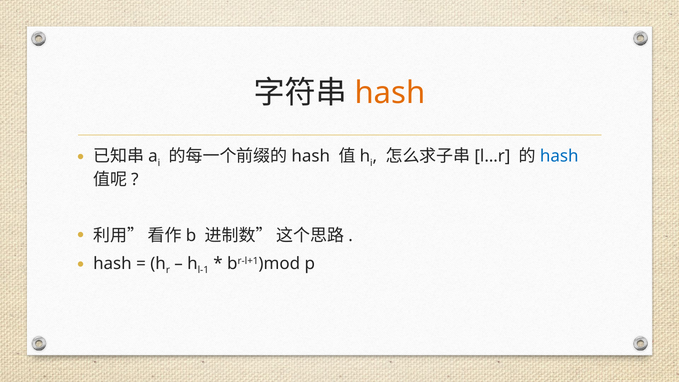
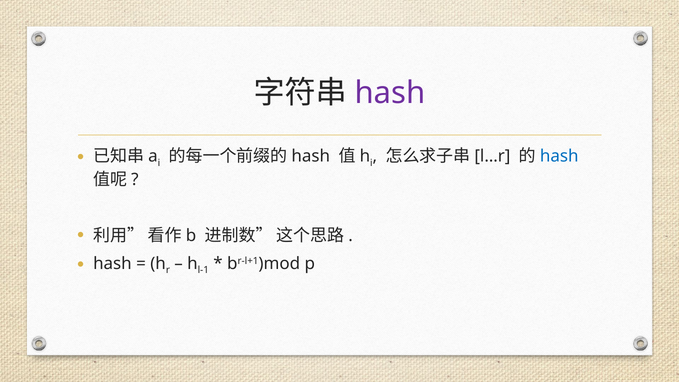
hash colour: orange -> purple (390, 93)
